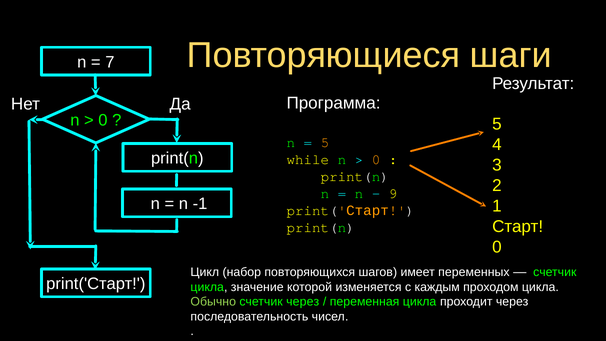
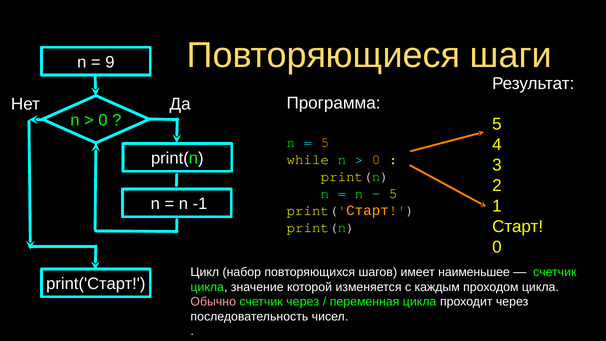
7: 7 -> 9 (110, 62)
9: 9 -> 5 (393, 193)
переменных: переменных -> наименьшее (474, 272)
Обычно colour: light green -> pink (213, 302)
